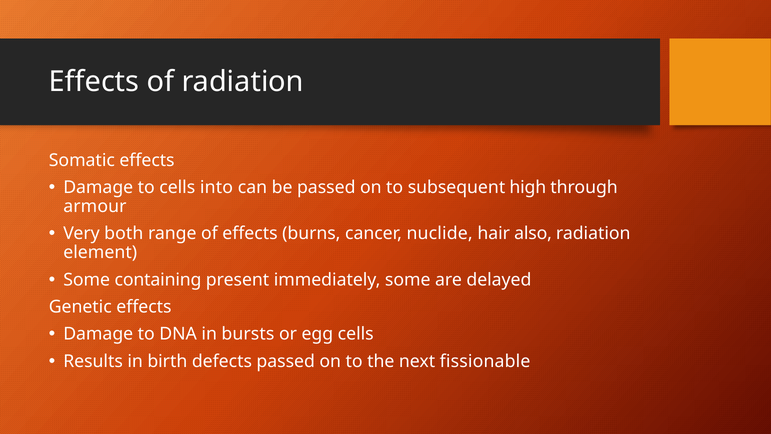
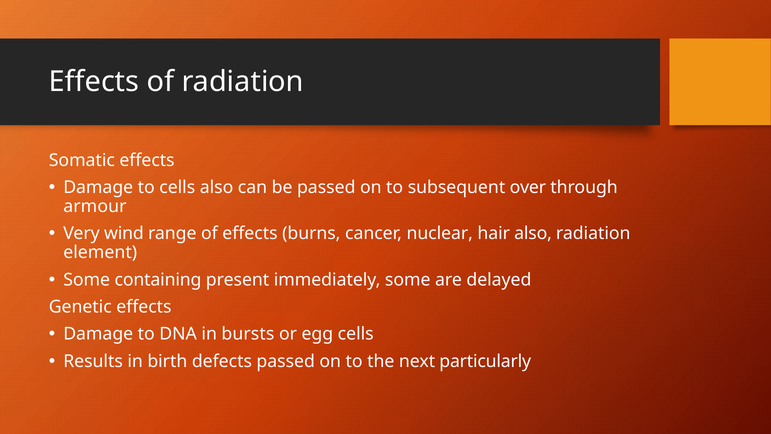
cells into: into -> also (217, 187)
high: high -> over (528, 187)
both: both -> wind (124, 233)
nuclide: nuclide -> nuclear (440, 233)
fissionable: fissionable -> particularly (485, 361)
